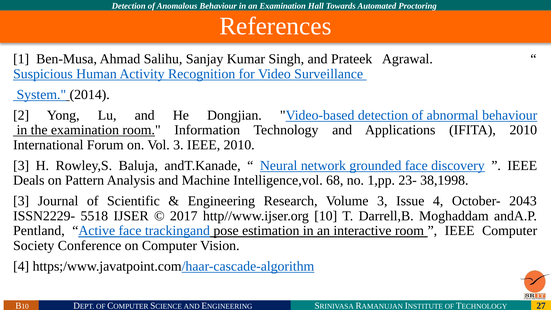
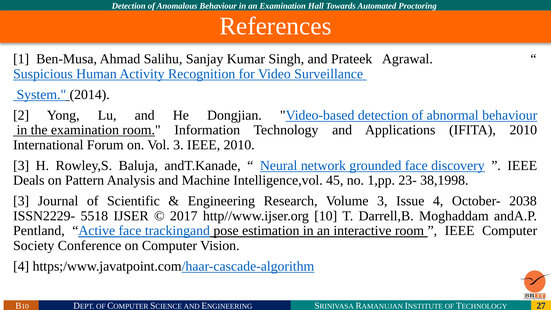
68: 68 -> 45 (335, 180)
2043: 2043 -> 2038 (523, 201)
